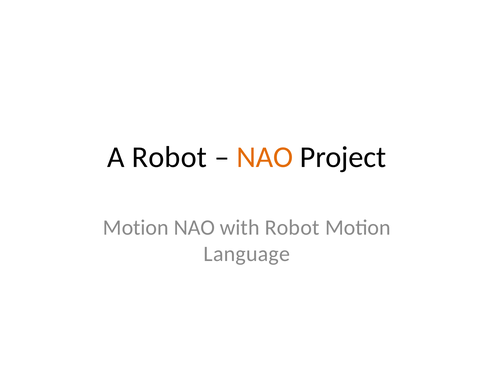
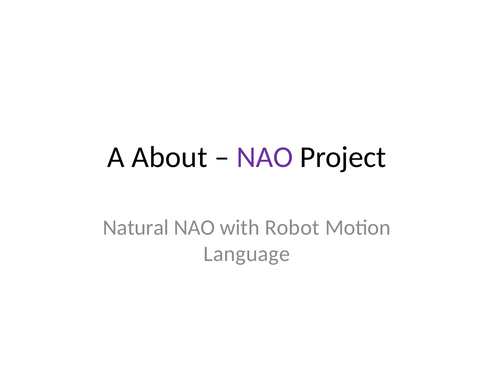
A Robot: Robot -> About (169, 157)
NAO colour: orange -> purple (265, 157)
Motion: Motion -> Natural (136, 227)
